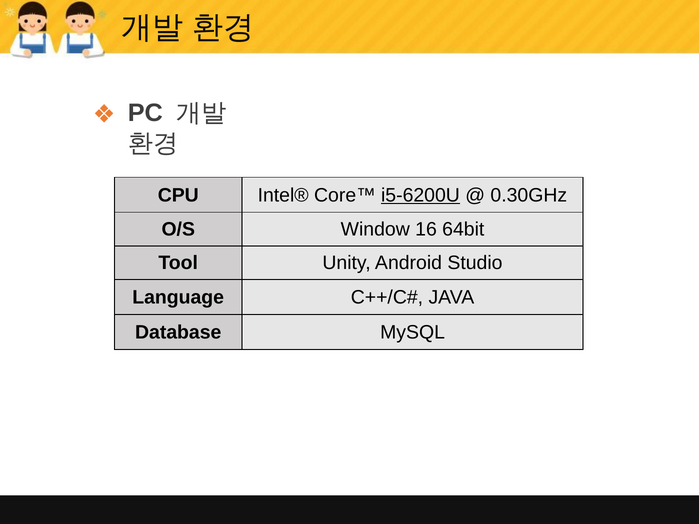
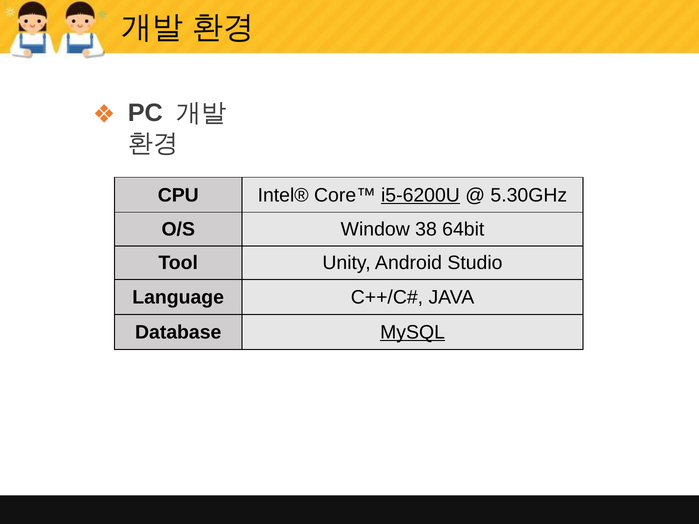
0.30GHz: 0.30GHz -> 5.30GHz (529, 195)
16: 16 -> 38 (426, 230)
MySQL underline: none -> present (413, 332)
